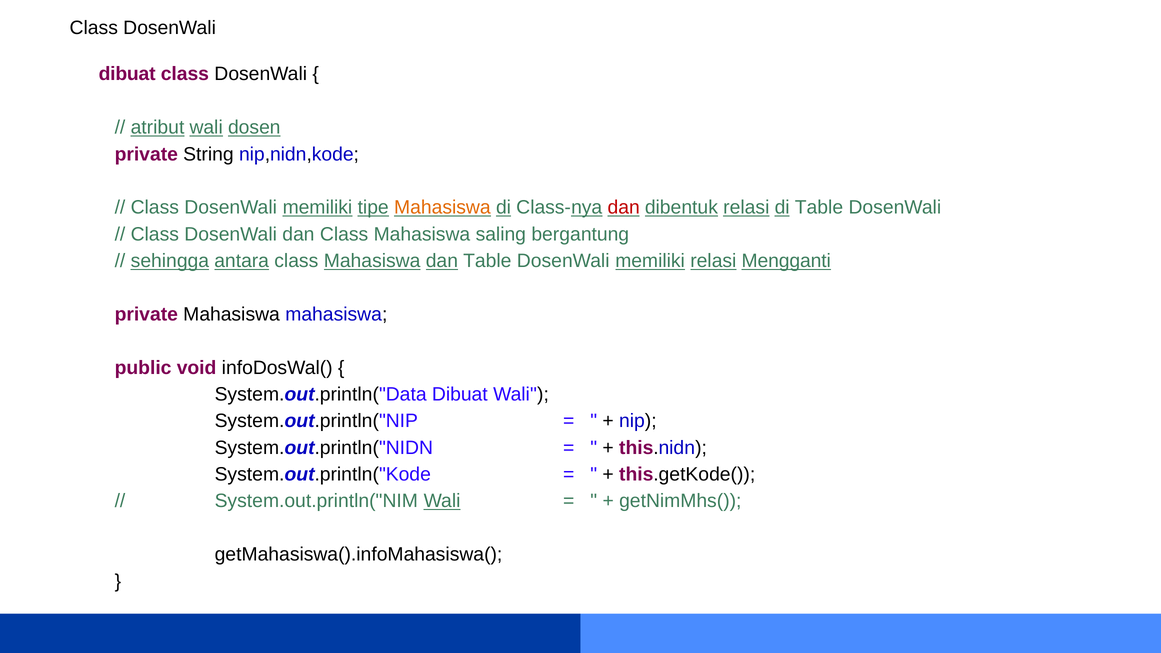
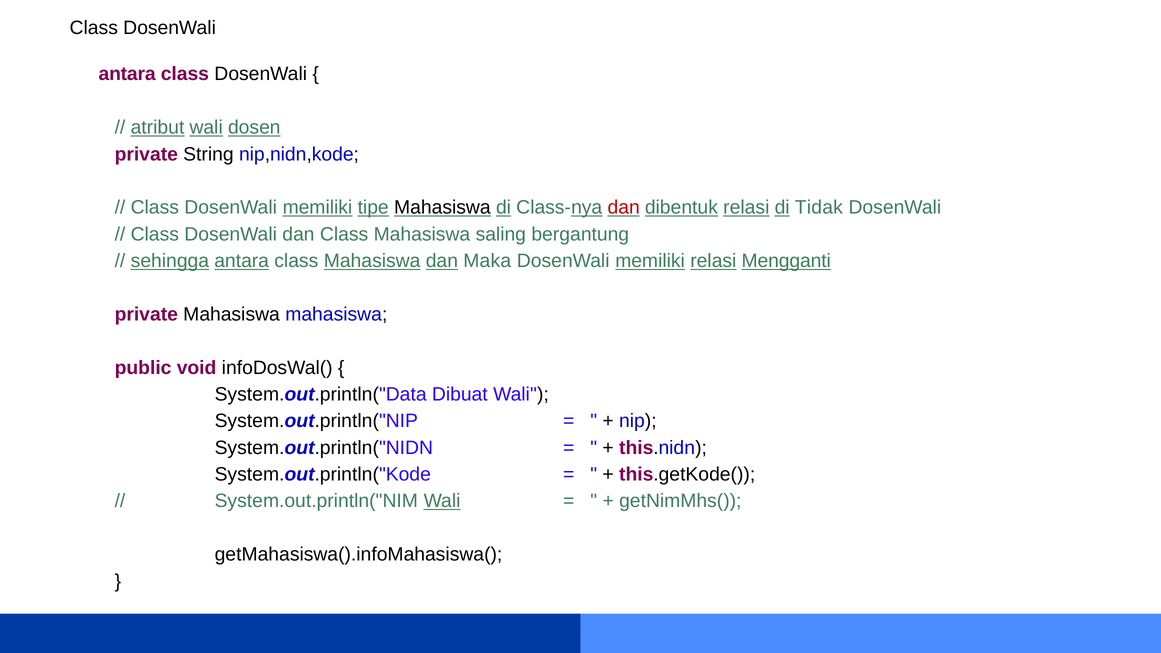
dibuat: dibuat -> antara (127, 74)
Mahasiswa colour: orange -> black (442, 208)
di Table: Table -> Tidak (819, 208)
dan Table: Table -> Maka (487, 261)
